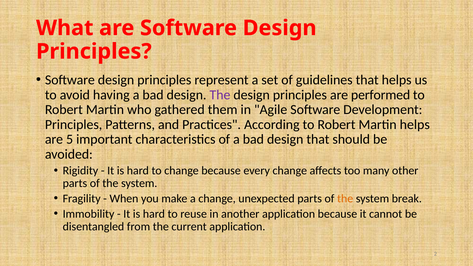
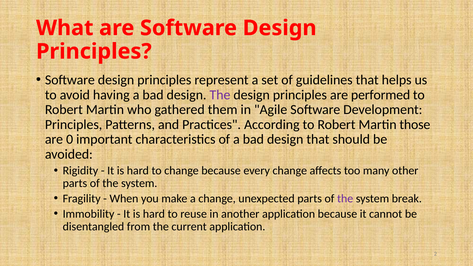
Martin helps: helps -> those (415, 125)
5: 5 -> 0 (70, 139)
the colour: orange -> purple (345, 199)
